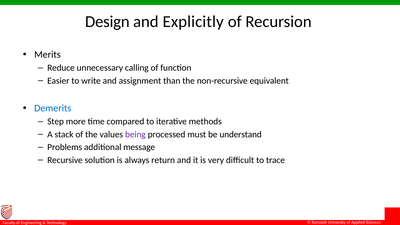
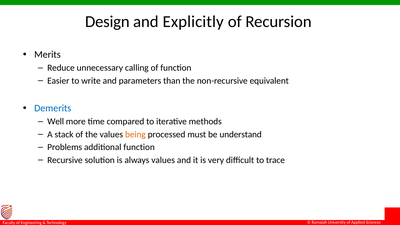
assignment: assignment -> parameters (140, 81)
Step: Step -> Well (56, 122)
being colour: purple -> orange (135, 134)
additional message: message -> function (139, 147)
always return: return -> values (163, 160)
